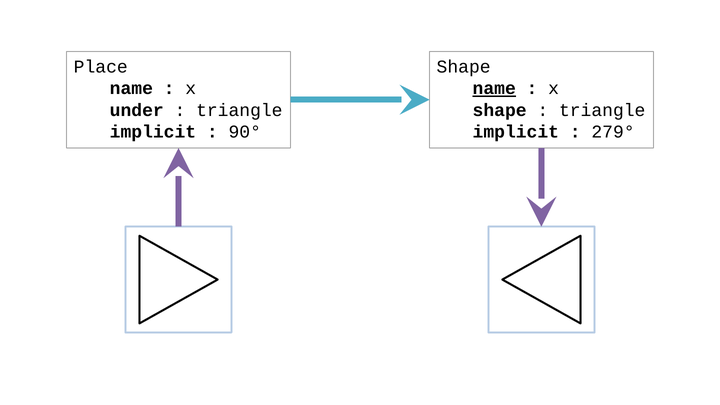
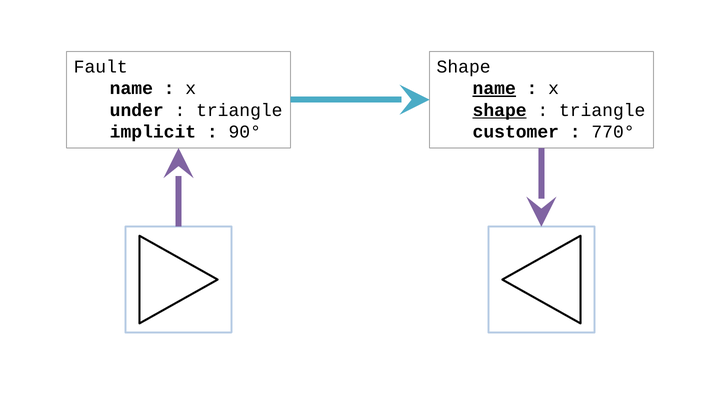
Place: Place -> Fault (101, 67)
shape underline: none -> present (500, 110)
implicit: implicit -> customer (516, 132)
279°: 279° -> 770° (613, 132)
